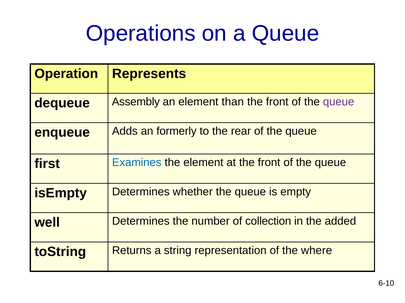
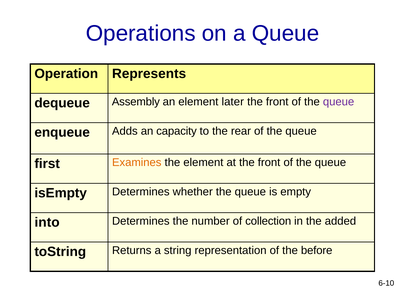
than: than -> later (233, 102)
formerly: formerly -> capacity (177, 131)
Examines colour: blue -> orange (137, 163)
well: well -> into (47, 223)
where: where -> before (317, 251)
